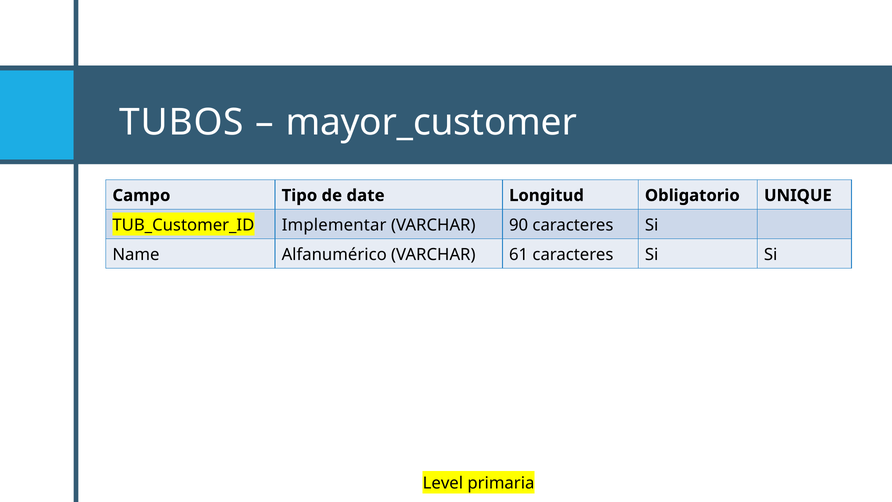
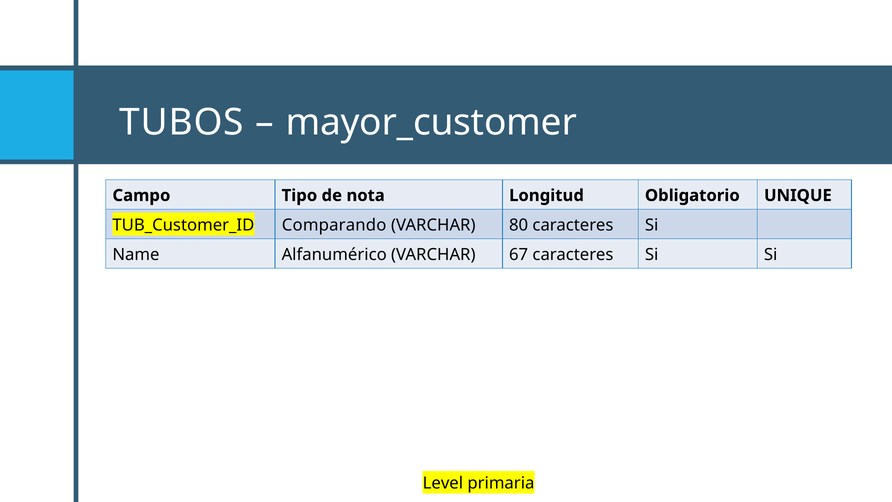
date: date -> nota (366, 195)
Implementar: Implementar -> Comparando (334, 225)
90: 90 -> 80 (519, 225)
61: 61 -> 67 (519, 254)
